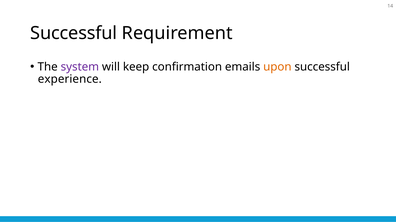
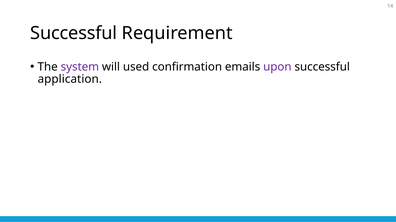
keep: keep -> used (136, 67)
upon colour: orange -> purple (277, 67)
experience: experience -> application (70, 79)
